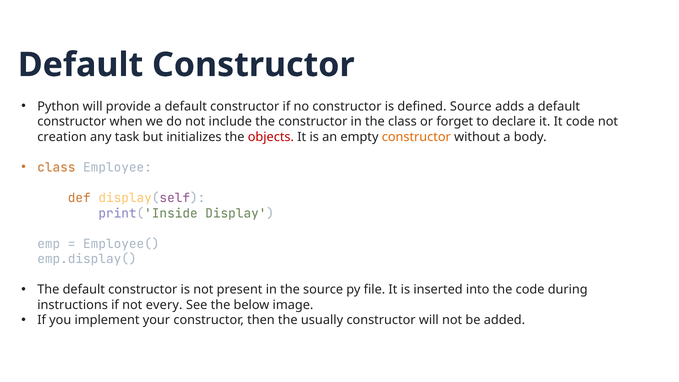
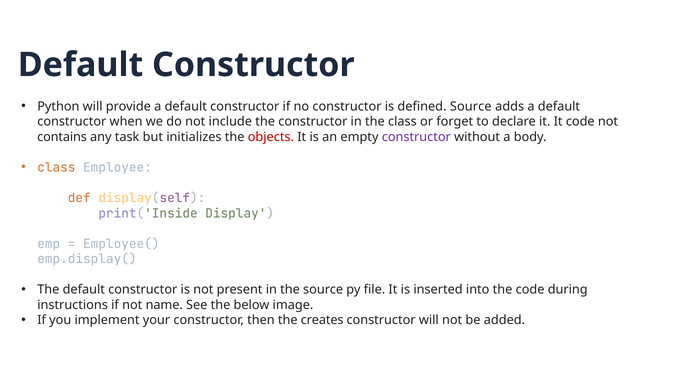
creation: creation -> contains (62, 137)
constructor colour: orange -> purple (416, 137)
every: every -> name (164, 305)
usually: usually -> creates (322, 320)
